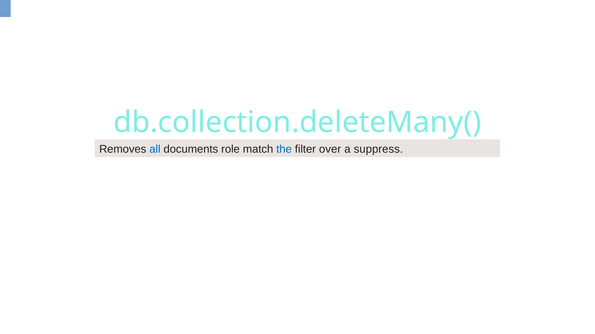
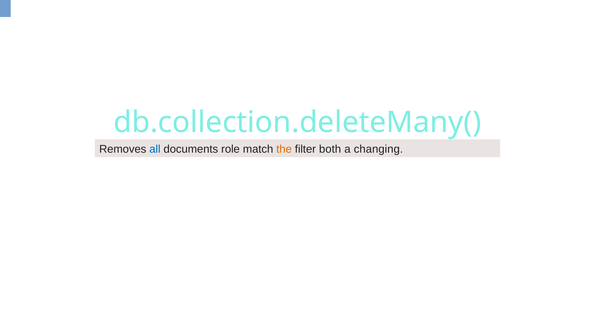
the colour: blue -> orange (284, 149)
over: over -> both (330, 149)
suppress: suppress -> changing (378, 149)
